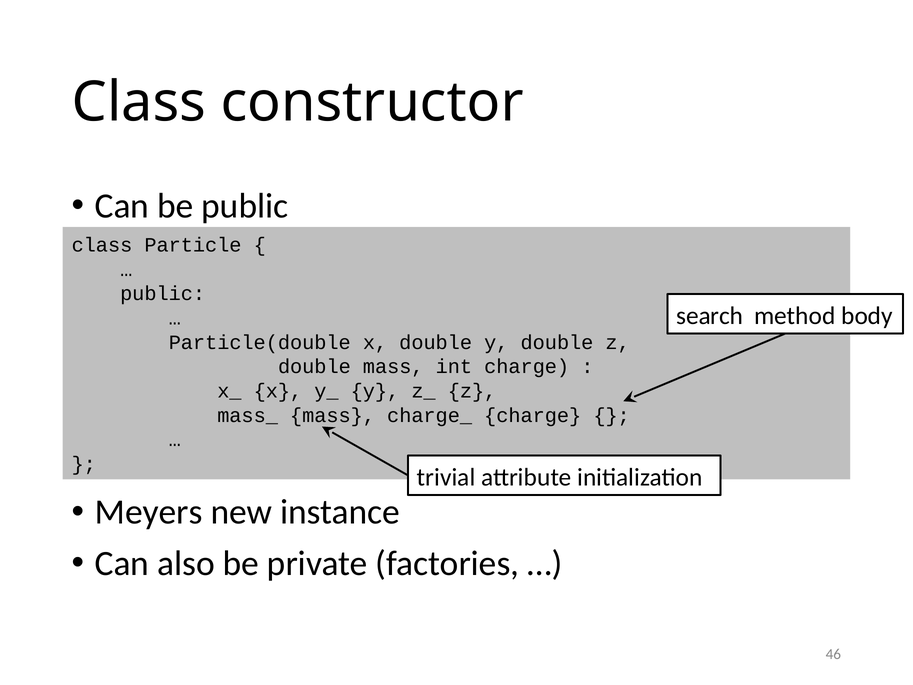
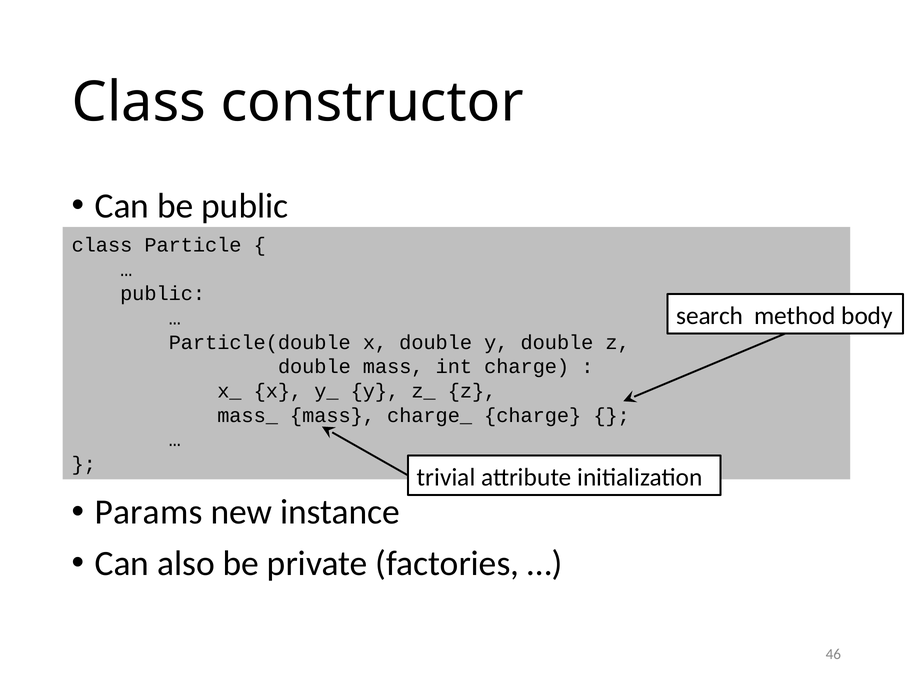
Meyers: Meyers -> Params (149, 512)
